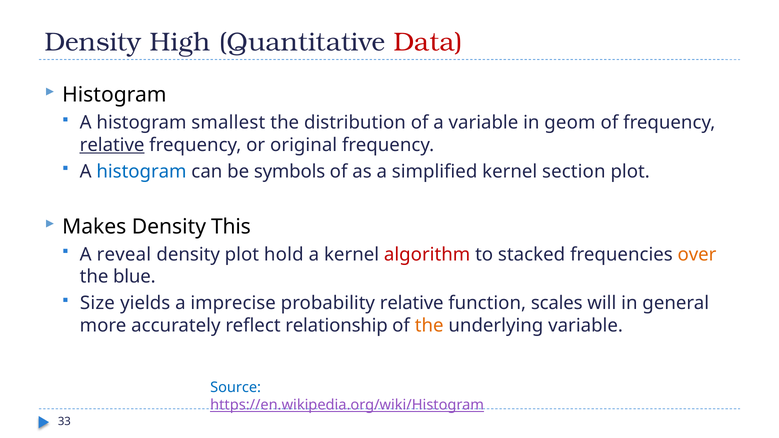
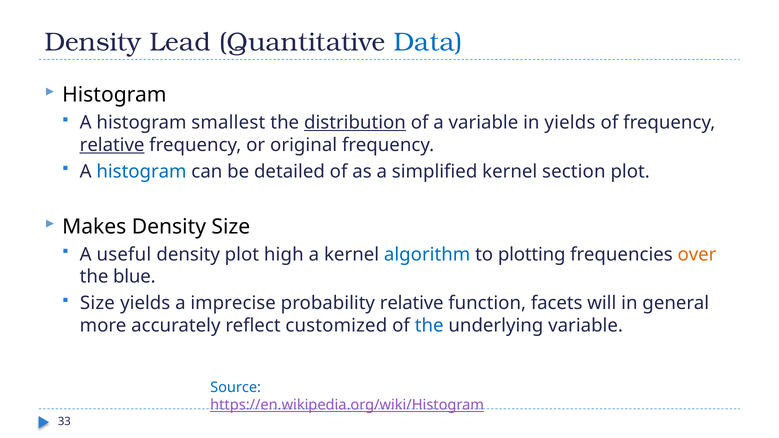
High: High -> Lead (180, 42)
Data colour: red -> blue (428, 42)
distribution underline: none -> present (355, 123)
in geom: geom -> yields (570, 123)
symbols: symbols -> detailed (289, 171)
Density This: This -> Size (231, 227)
reveal: reveal -> useful (124, 254)
hold: hold -> high (284, 254)
algorithm colour: red -> blue (427, 254)
stacked: stacked -> plotting (532, 254)
scales: scales -> facets (557, 303)
relationship: relationship -> customized (336, 326)
the colour: orange -> blue (429, 326)
